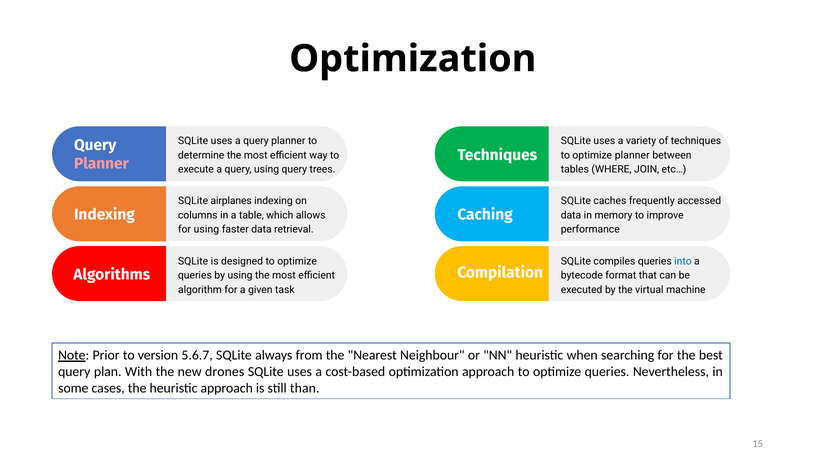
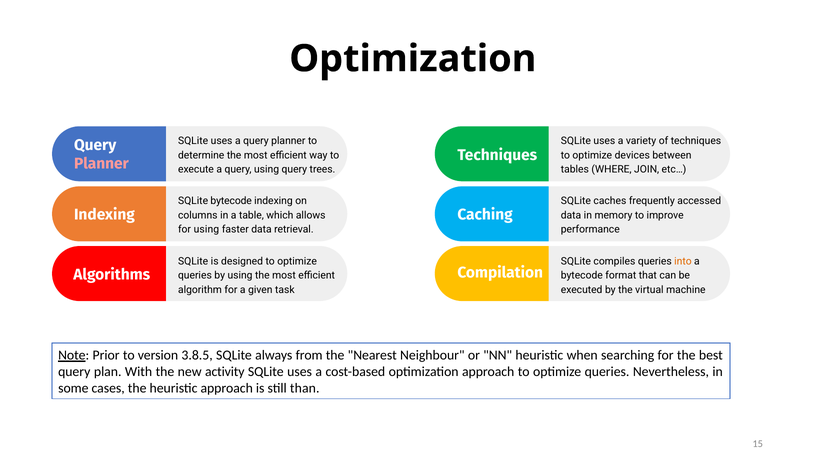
optimize planner: planner -> devices (632, 155)
SQLite airplanes: airplanes -> bytecode (231, 201)
into colour: blue -> orange (683, 261)
5.6.7: 5.6.7 -> 3.8.5 (197, 355)
drones: drones -> activity (225, 372)
